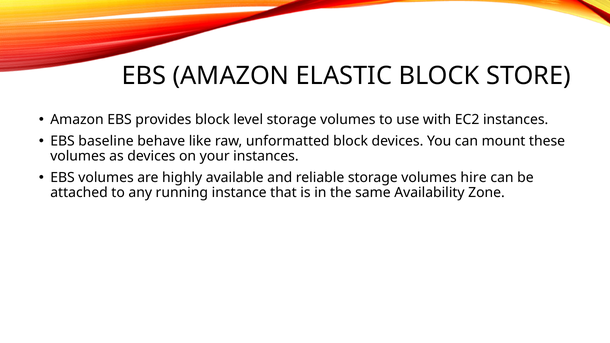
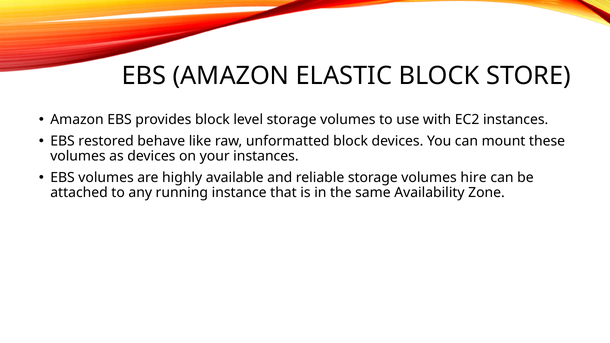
baseline: baseline -> restored (106, 141)
